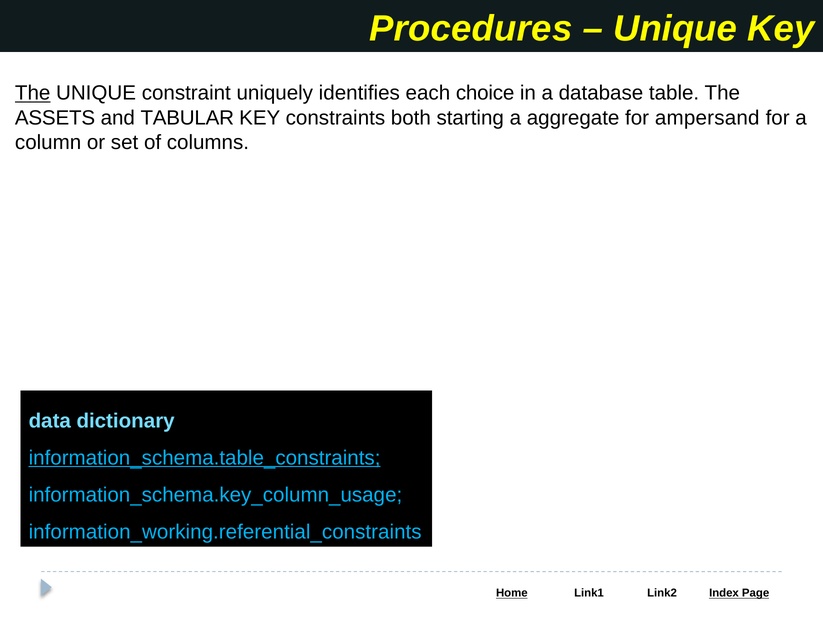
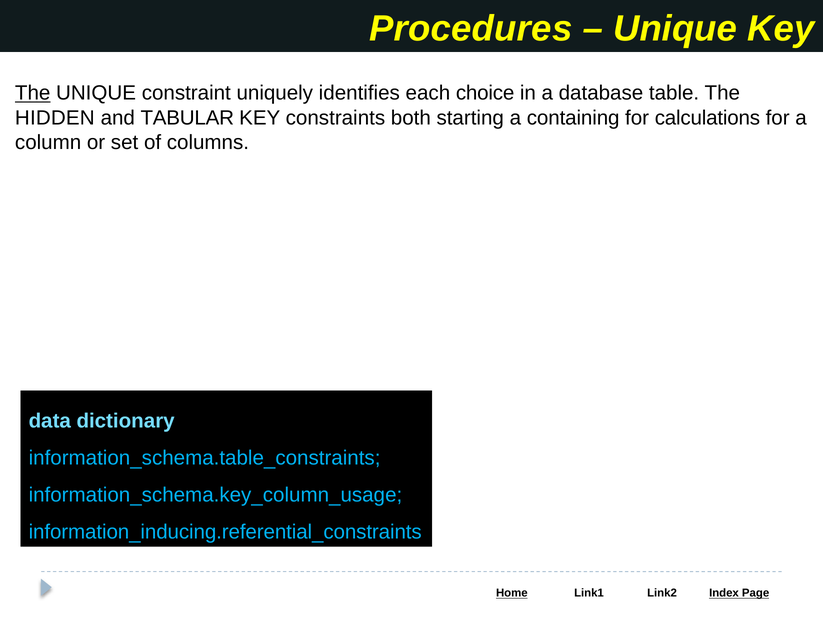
ASSETS: ASSETS -> HIDDEN (55, 118)
aggregate: aggregate -> containing (573, 118)
ampersand: ampersand -> calculations (707, 118)
information_schema.table_constraints underline: present -> none (205, 458)
information_working.referential_constraints: information_working.referential_constraints -> information_inducing.referential_constraints (225, 532)
